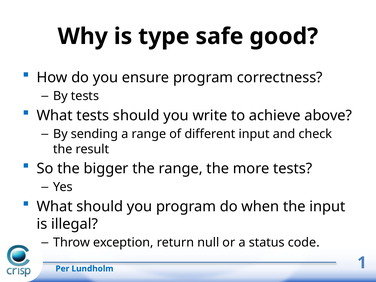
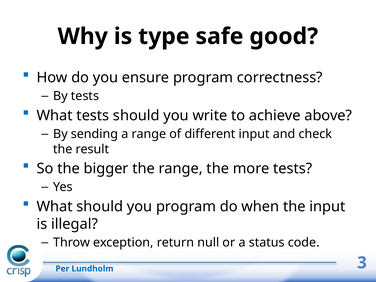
1: 1 -> 3 (362, 263)
